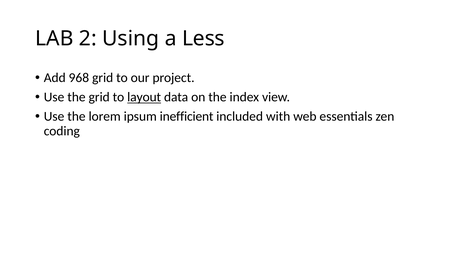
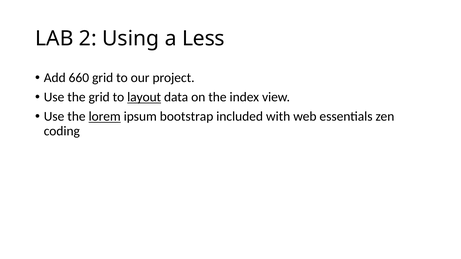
968: 968 -> 660 (79, 78)
lorem underline: none -> present (105, 117)
inefficient: inefficient -> bootstrap (187, 117)
